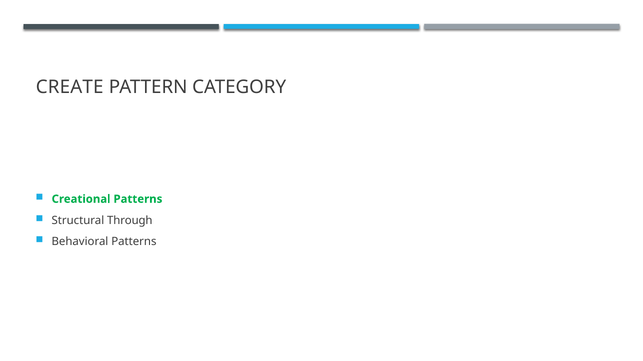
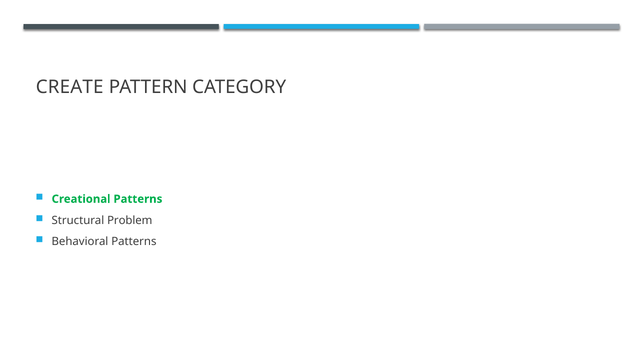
Through: Through -> Problem (130, 221)
